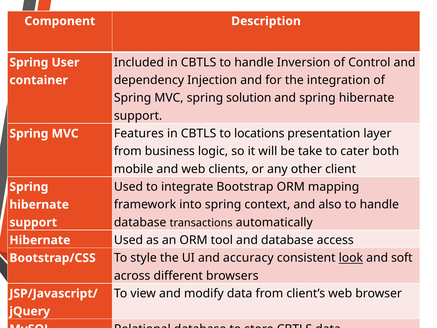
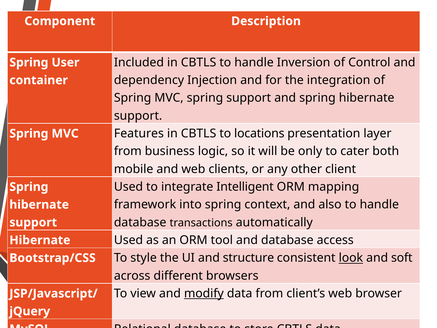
spring solution: solution -> support (249, 98)
take: take -> only (310, 151)
Bootstrap: Bootstrap -> Intelligent (245, 187)
accuracy: accuracy -> structure (248, 258)
modify underline: none -> present (204, 293)
